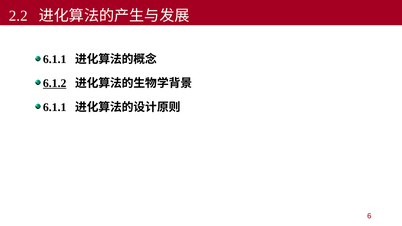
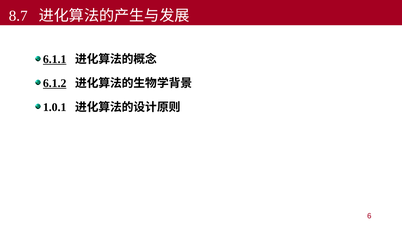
2.2: 2.2 -> 8.7 (18, 16)
6.1.1 underline: none -> present (55, 59)
6.1.1: 6.1.1 -> 1.0.1 (55, 107)
